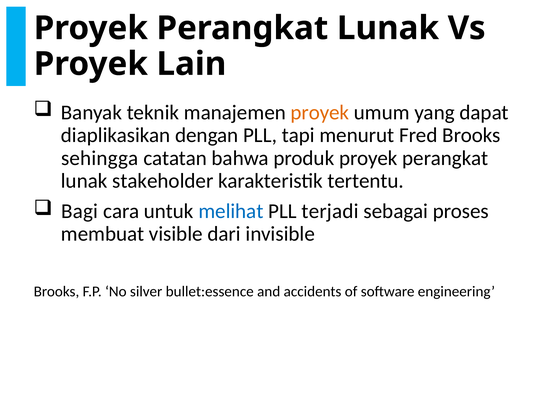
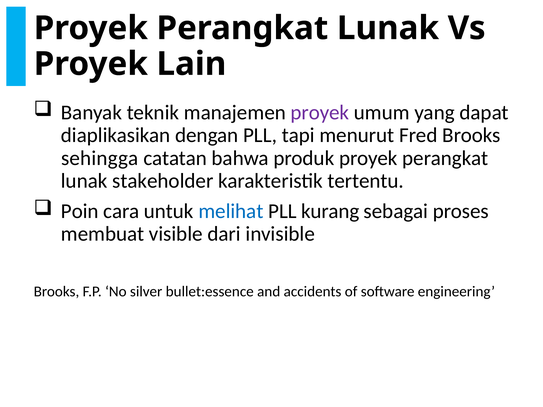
proyek colour: orange -> purple (320, 113)
Bagi: Bagi -> Poin (80, 211)
terjadi: terjadi -> kurang (330, 211)
